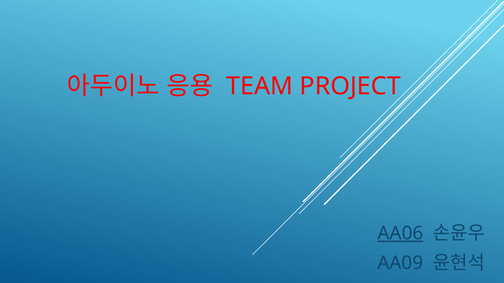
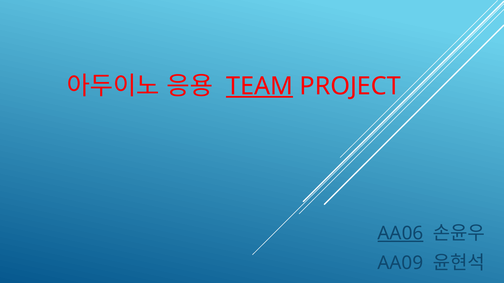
TEAM underline: none -> present (259, 86)
